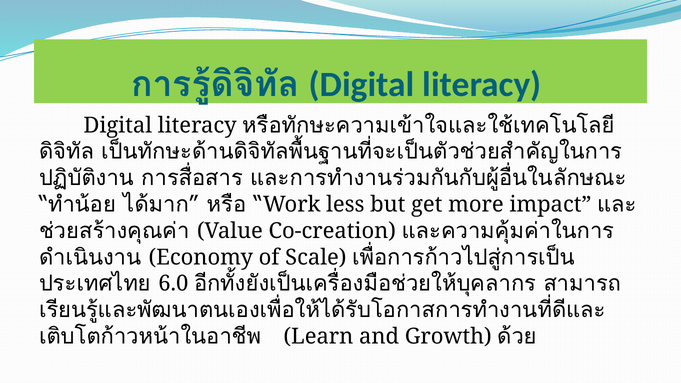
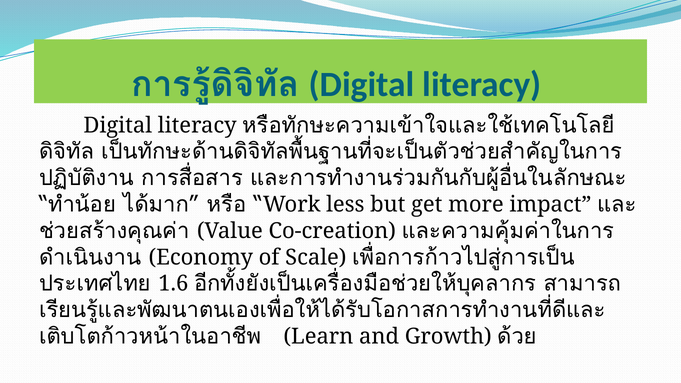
6.0: 6.0 -> 1.6 (173, 284)
